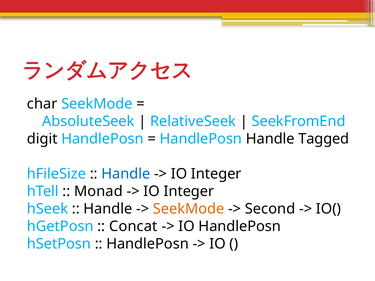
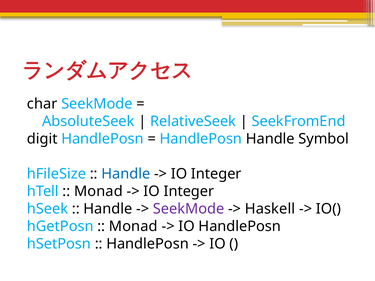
Tagged: Tagged -> Symbol (324, 139)
SeekMode colour: orange -> purple (189, 209)
Second: Second -> Haskell (270, 209)
Concat: Concat -> Monad (133, 226)
